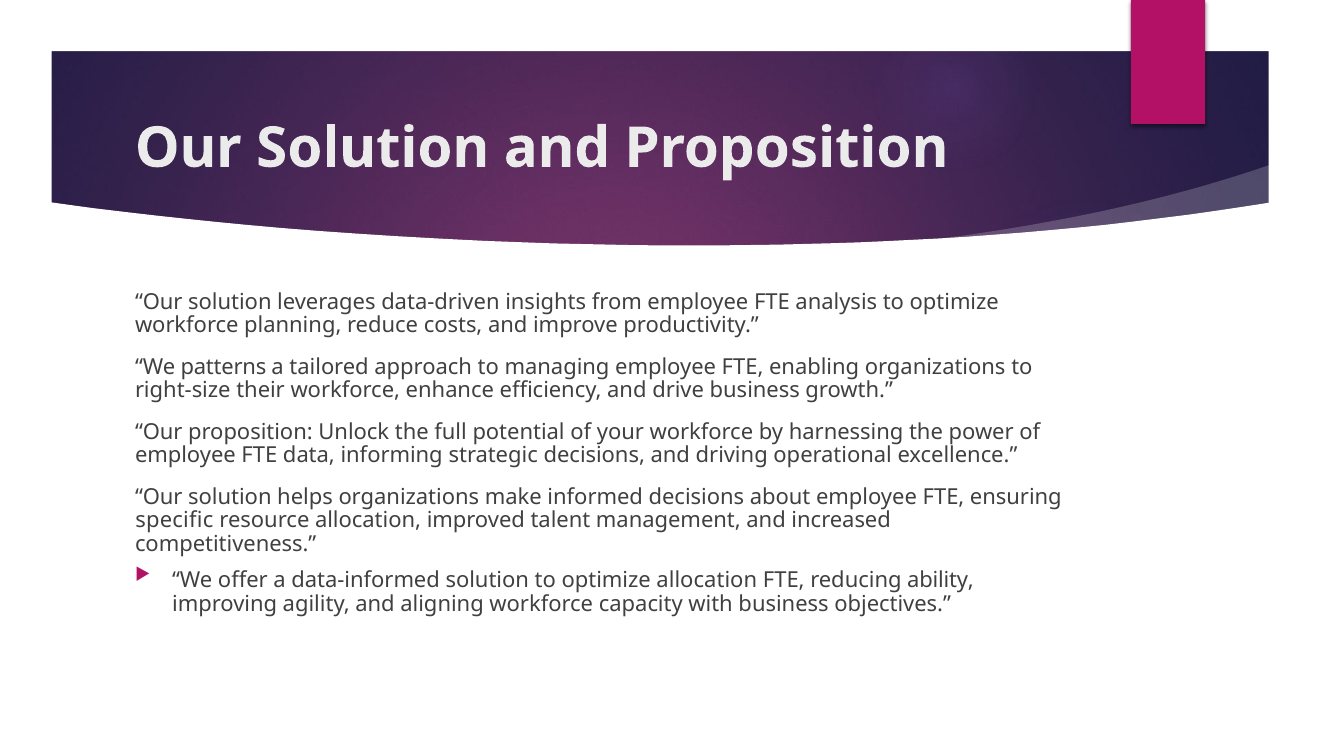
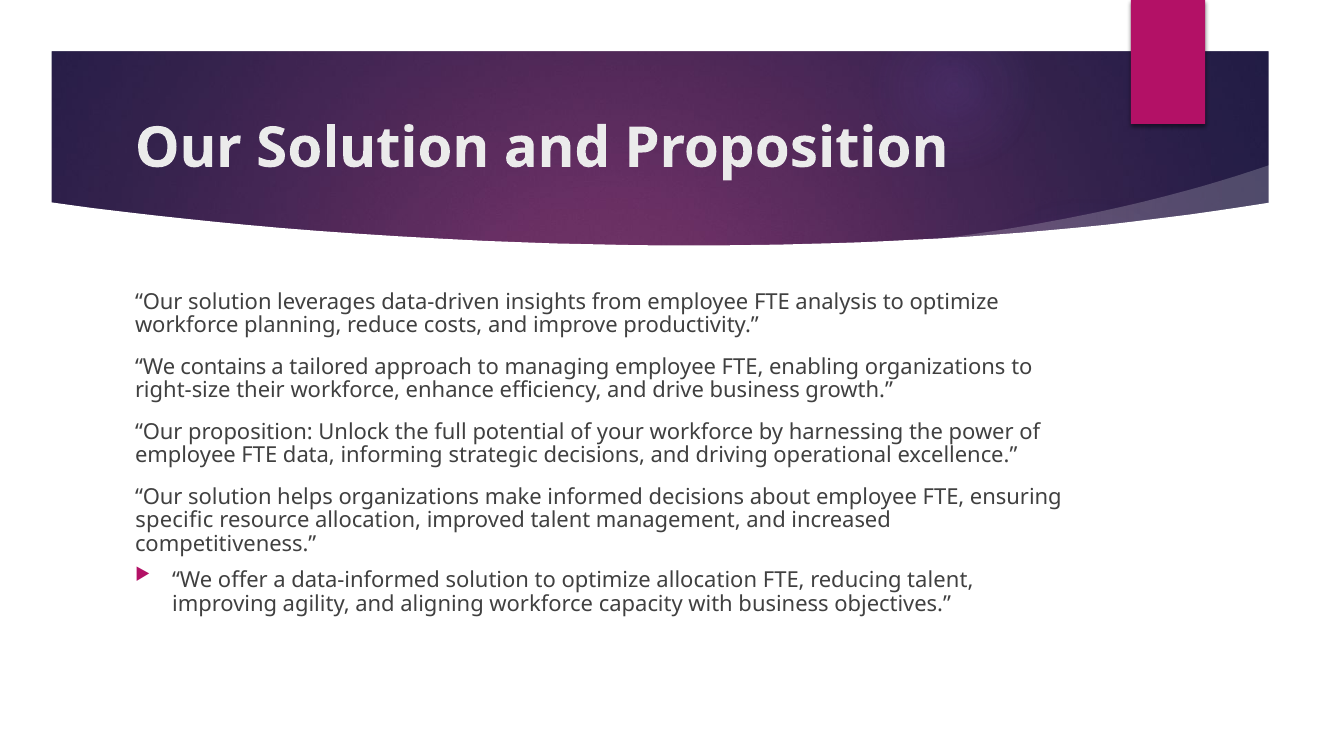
patterns: patterns -> contains (223, 367)
reducing ability: ability -> talent (940, 581)
